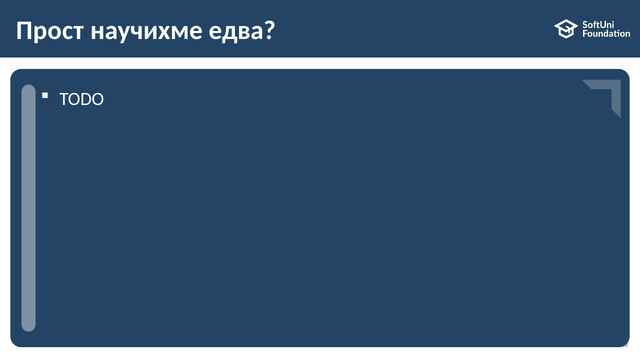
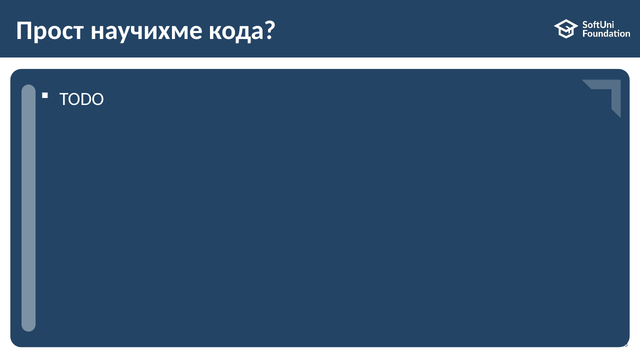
едва: едва -> кода (242, 30)
